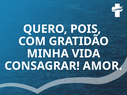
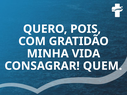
AMOR: AMOR -> QUEM (103, 66)
